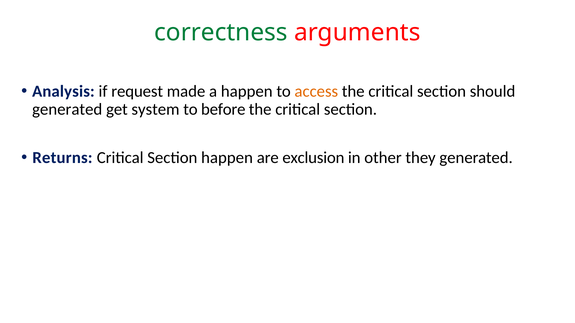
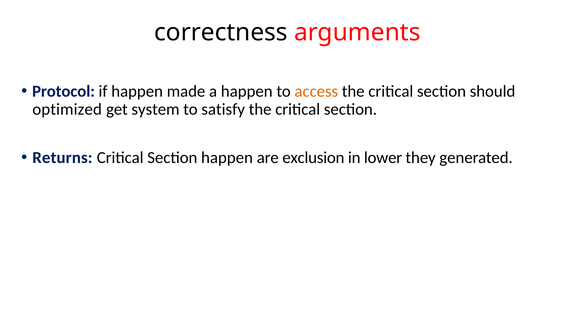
correctness colour: green -> black (221, 32)
Analysis: Analysis -> Protocol (63, 91)
if request: request -> happen (137, 91)
generated: generated -> optimized (67, 110)
before: before -> satisfy (223, 110)
other: other -> lower (383, 158)
